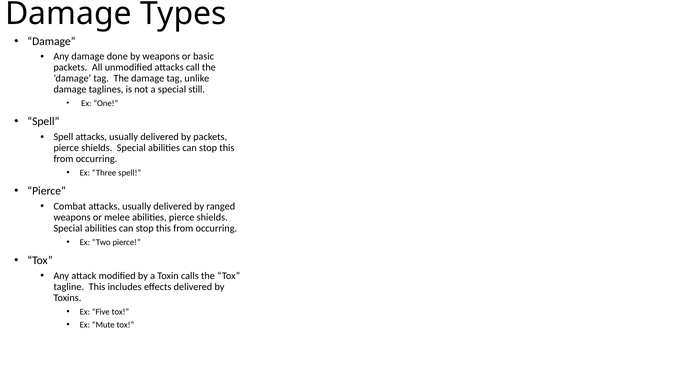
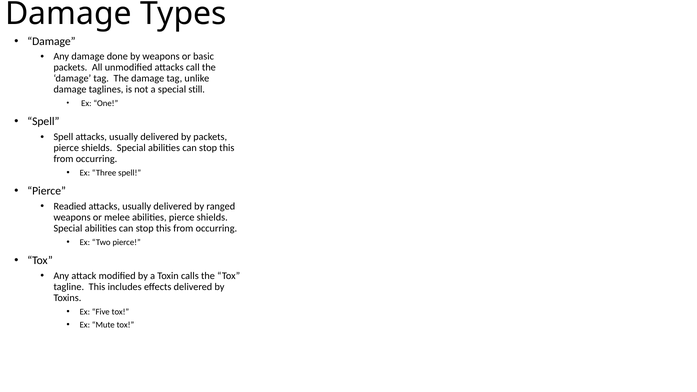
Combat: Combat -> Readied (70, 206)
